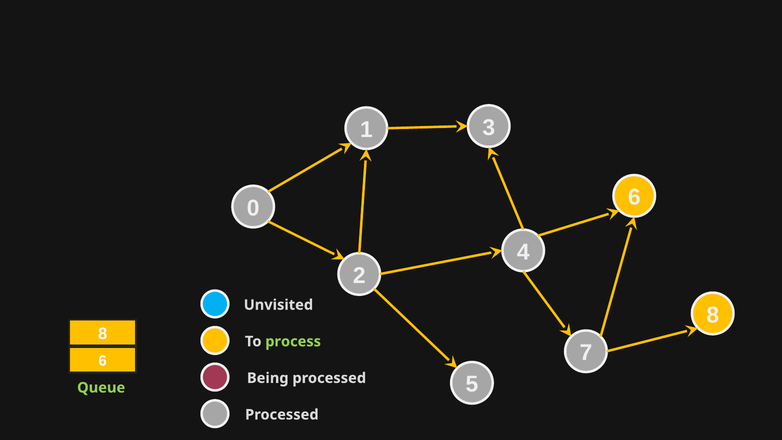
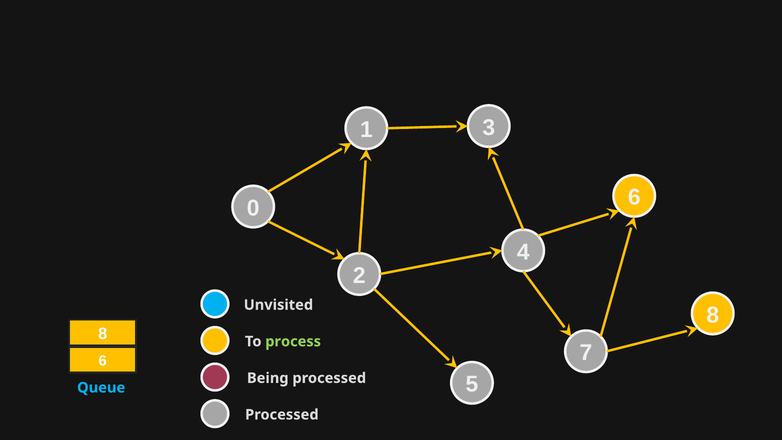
Queue colour: light green -> light blue (101, 388)
